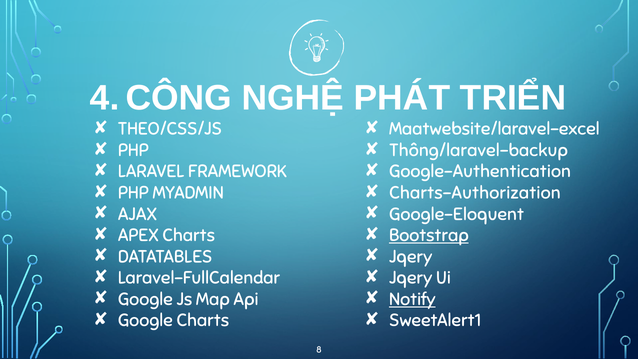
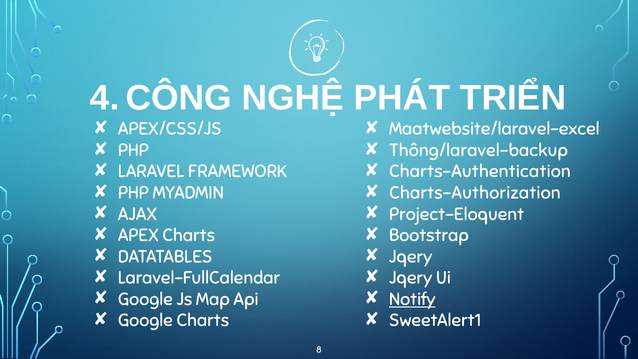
THEO/CSS/JS: THEO/CSS/JS -> APEX/CSS/JS (170, 129)
Google-Authentication: Google-Authentication -> Charts-Authentication (480, 172)
Google-Eloquent: Google-Eloquent -> Project-Eloquent (457, 214)
Bootstrap underline: present -> none (429, 235)
